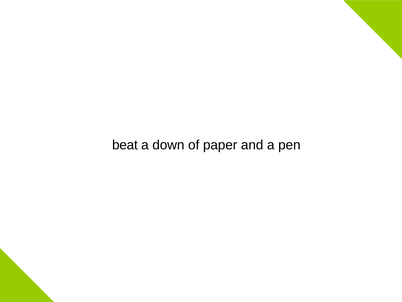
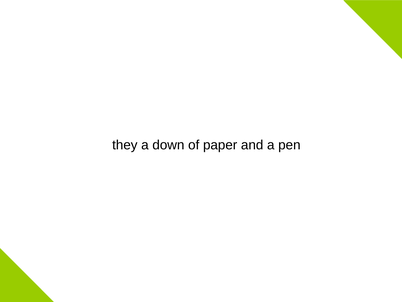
beat: beat -> they (125, 145)
